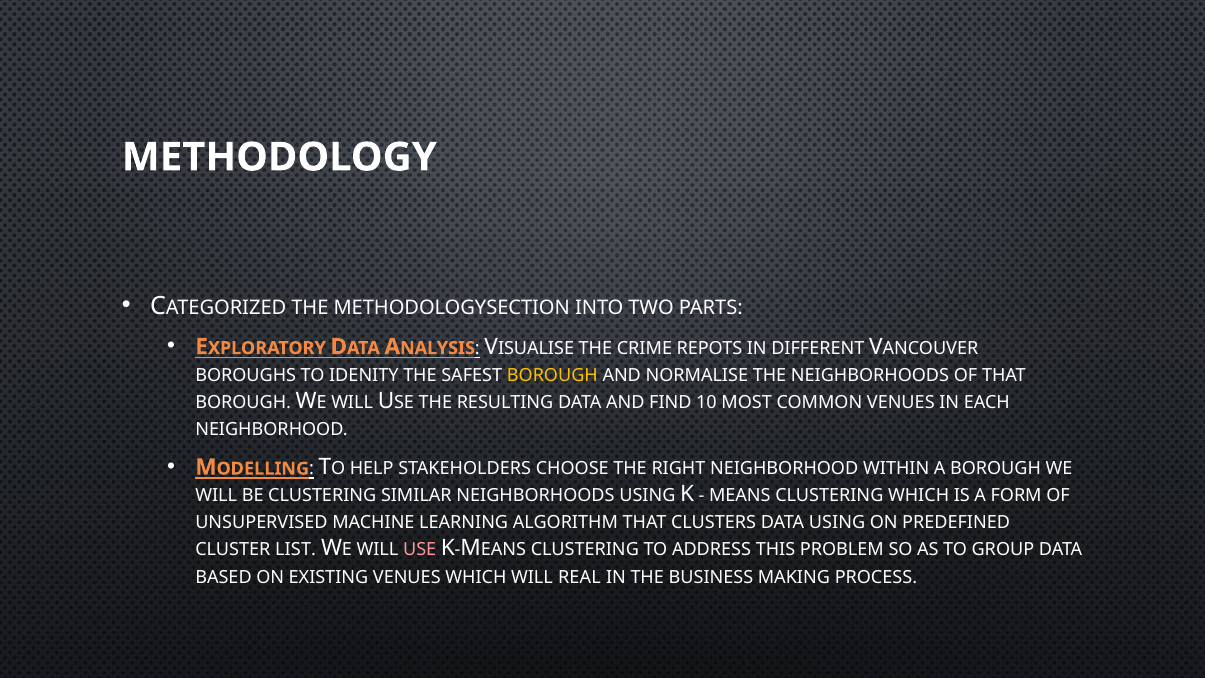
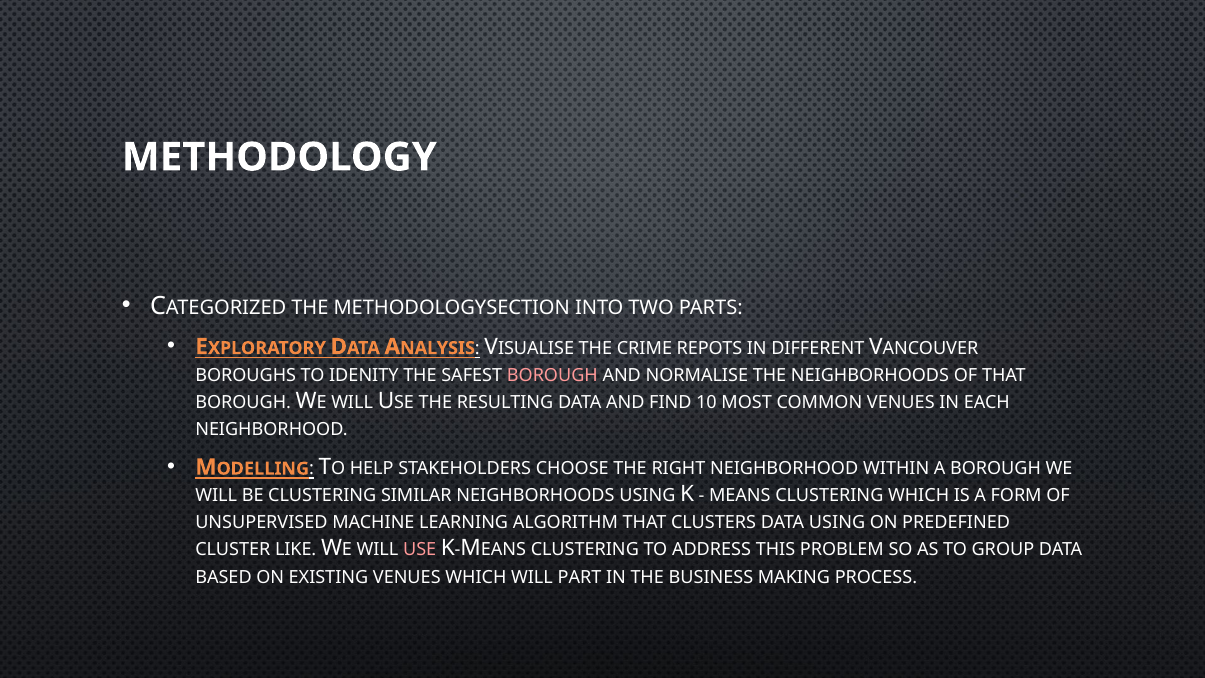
BOROUGH colour: yellow -> pink (552, 375)
LIST: LIST -> LIKE (296, 550)
REAL: REAL -> PART (580, 577)
